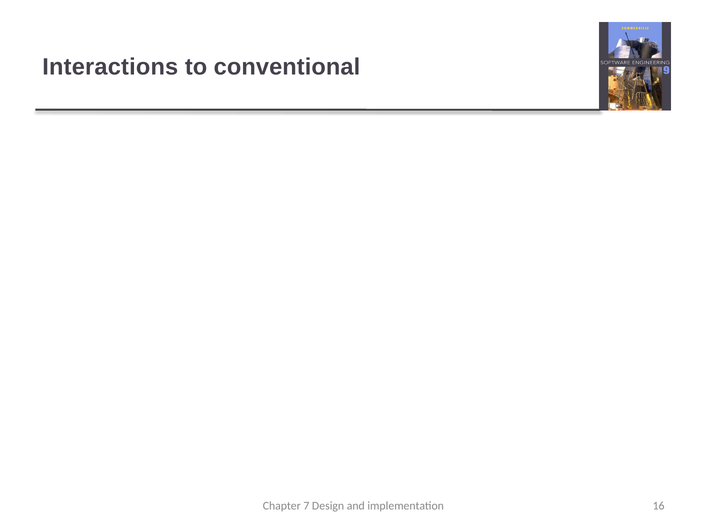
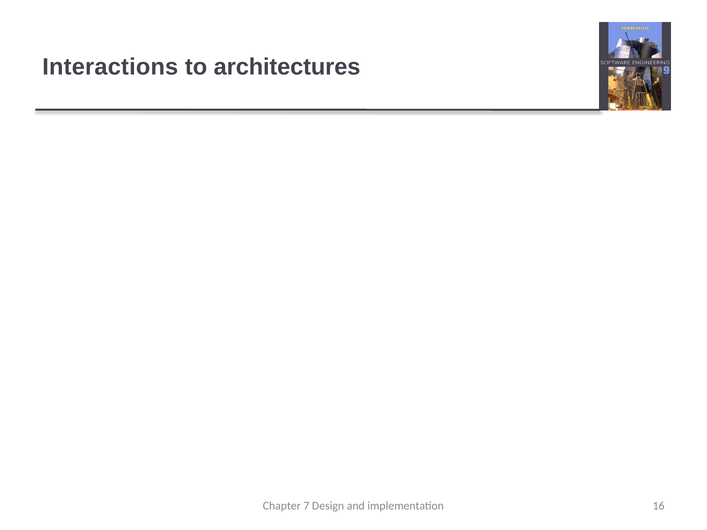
conventional: conventional -> architectures (287, 67)
